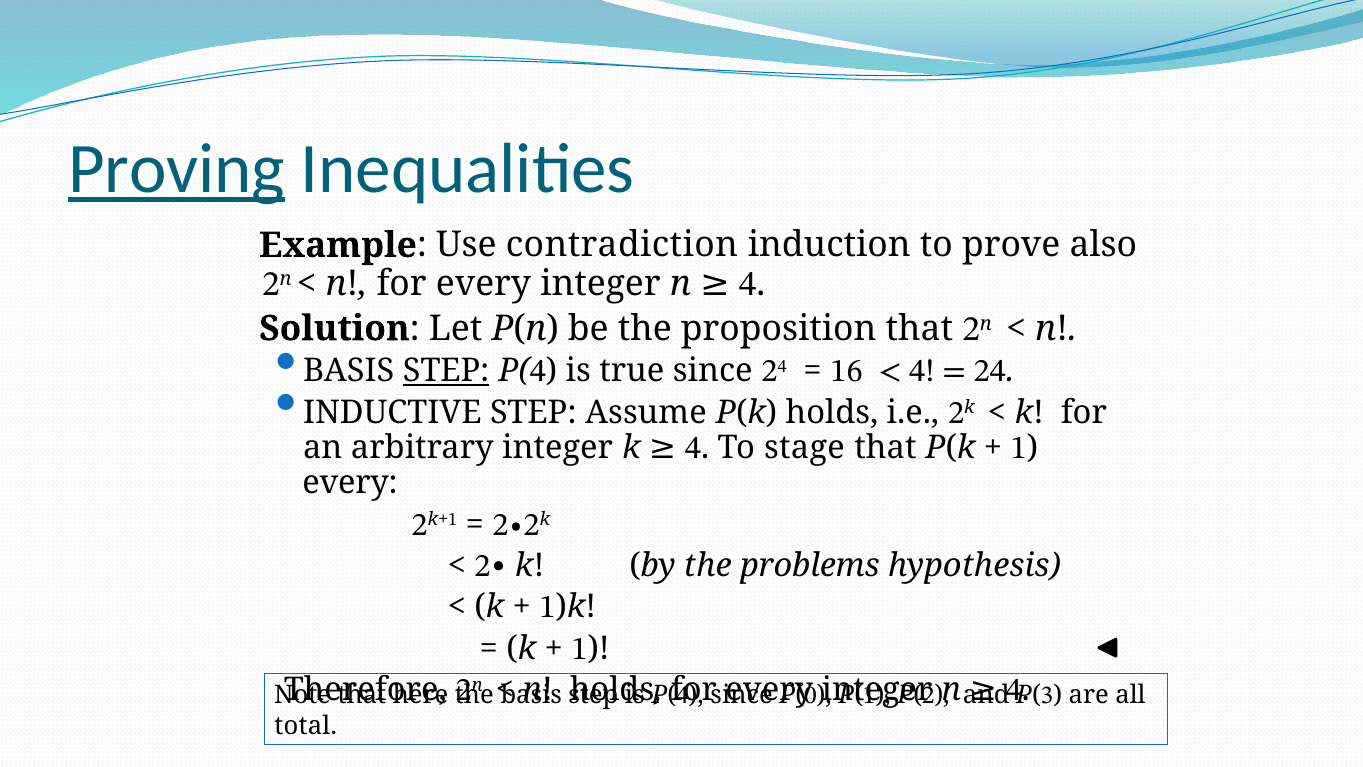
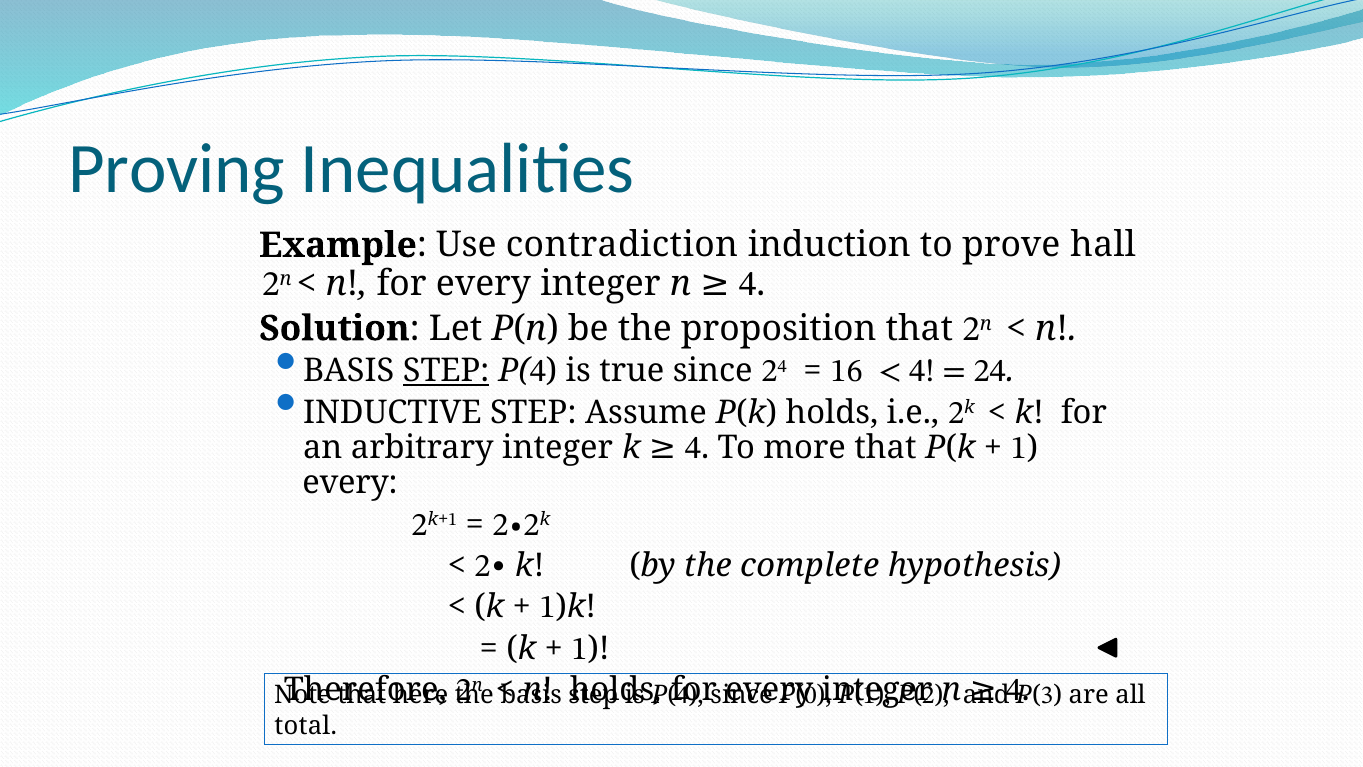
Proving underline: present -> none (176, 169)
also: also -> hall (1103, 245)
stage: stage -> more (805, 448)
problems: problems -> complete (810, 566)
